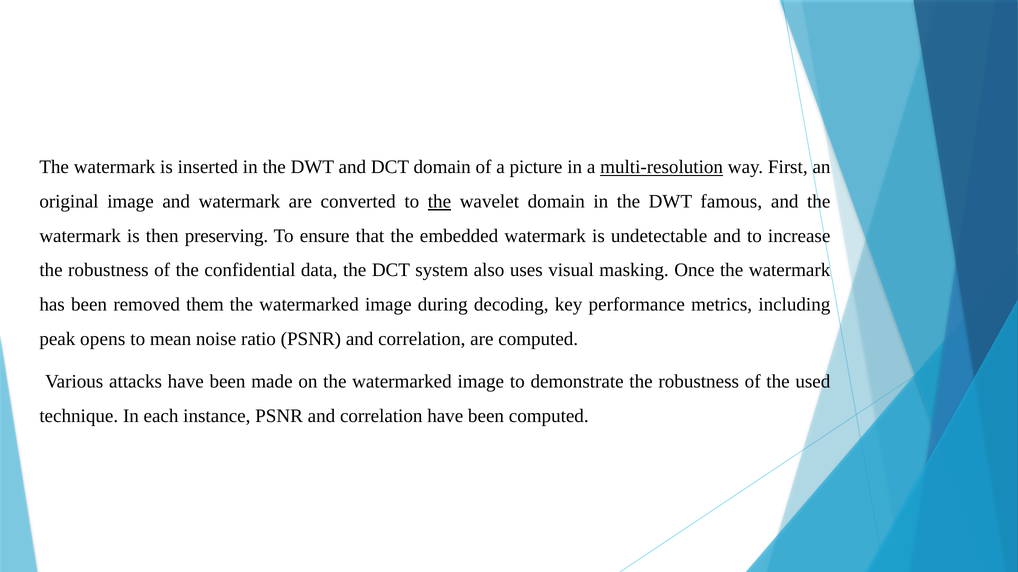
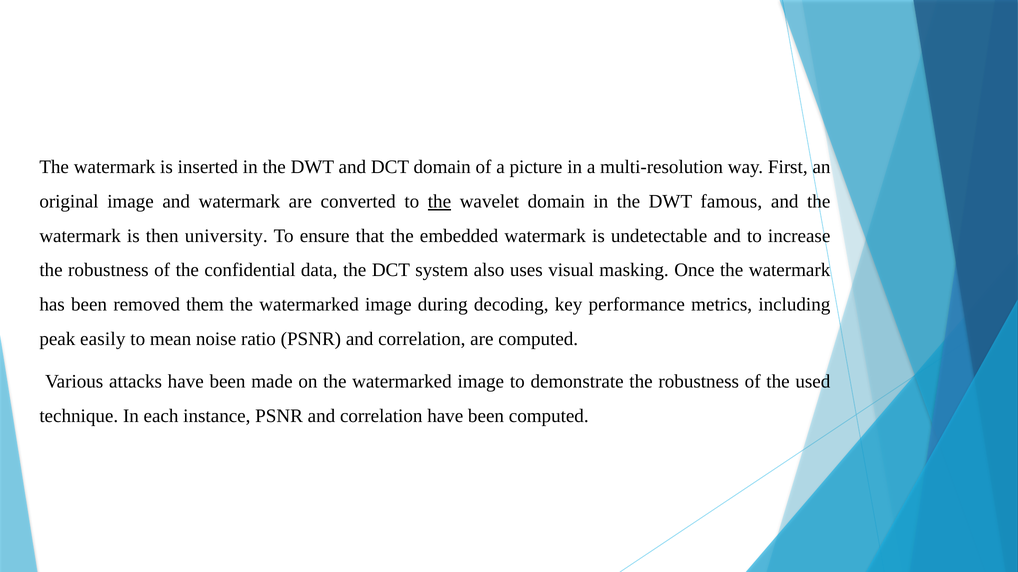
multi-resolution underline: present -> none (662, 167)
preserving: preserving -> university (226, 236)
opens: opens -> easily (103, 339)
